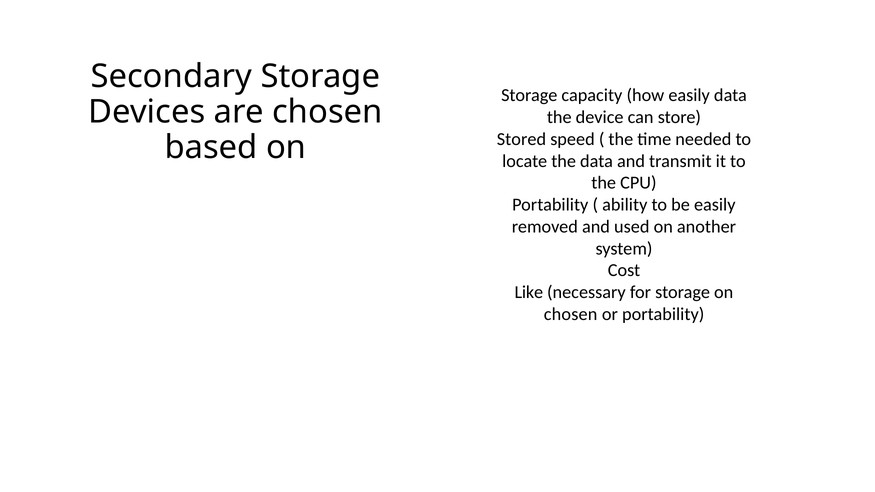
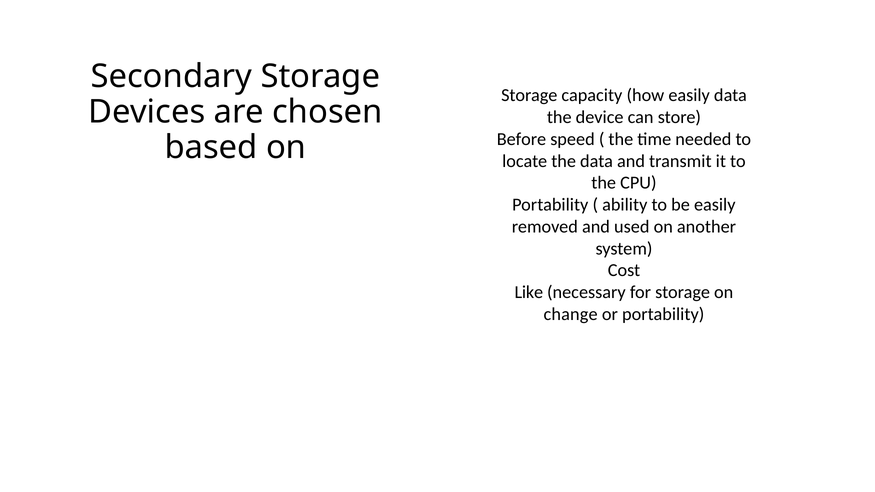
Stored: Stored -> Before (521, 139)
chosen: chosen -> change (571, 314)
